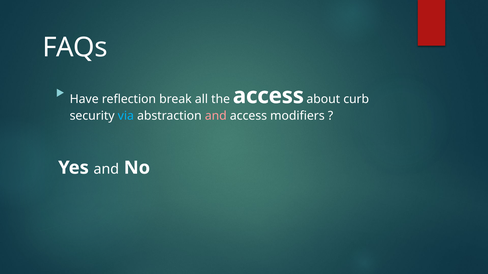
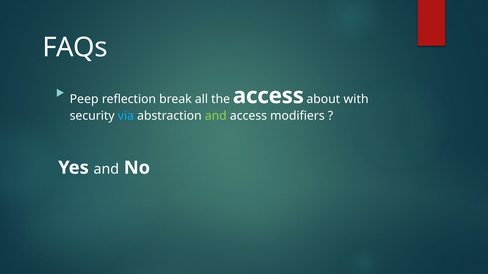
Have: Have -> Peep (84, 99)
curb: curb -> with (356, 99)
and colour: pink -> light green (216, 116)
